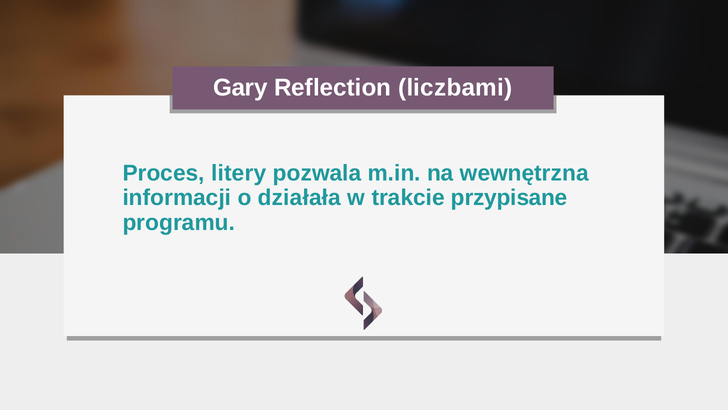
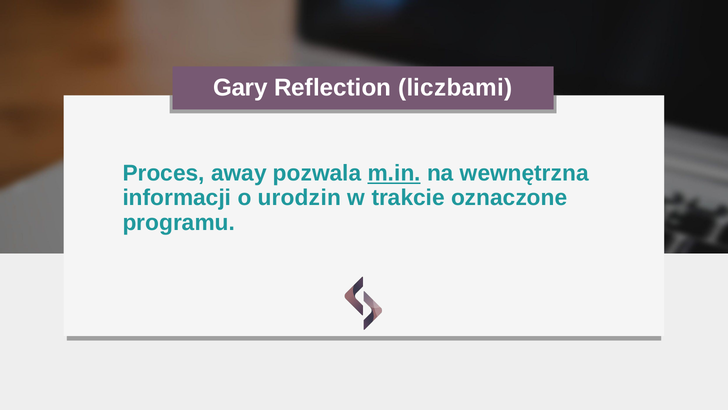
litery: litery -> away (239, 173)
m.in underline: none -> present (394, 173)
działała: działała -> urodzin (299, 198)
przypisane: przypisane -> oznaczone (509, 198)
